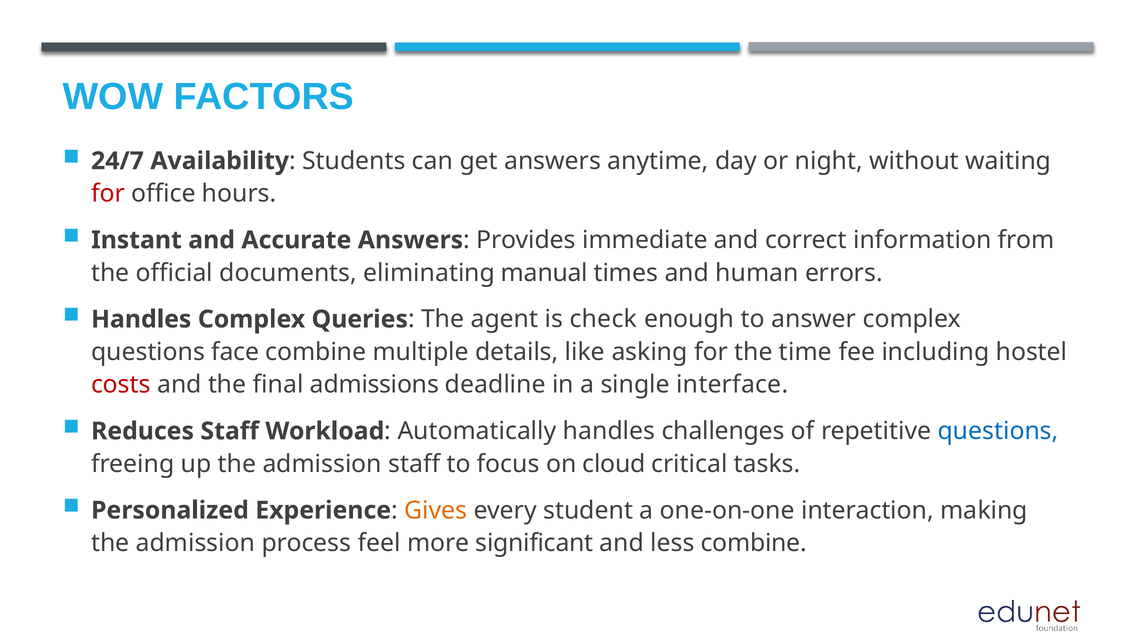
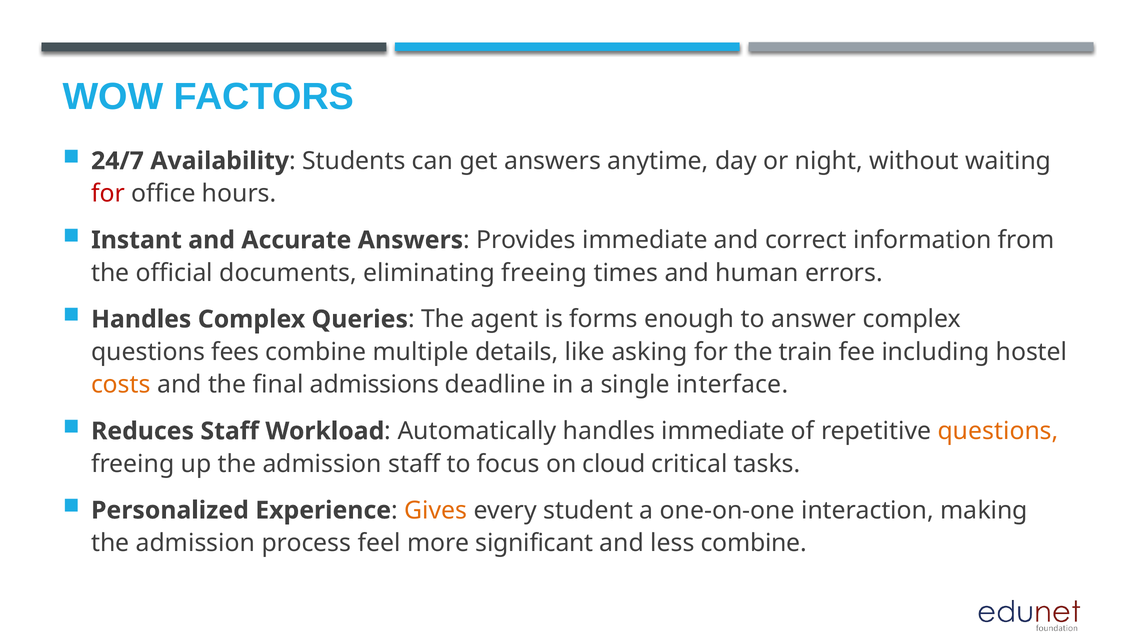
eliminating manual: manual -> freeing (544, 273)
check: check -> forms (604, 319)
face: face -> fees (235, 352)
time: time -> train (806, 352)
costs colour: red -> orange (121, 385)
handles challenges: challenges -> immediate (723, 431)
questions colour: blue -> orange (998, 431)
